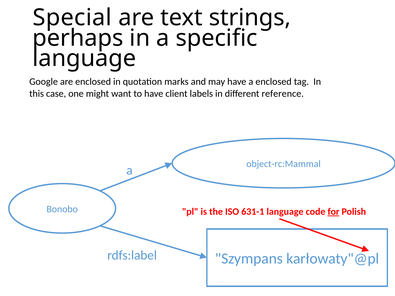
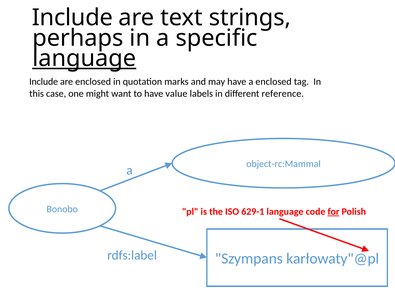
Special: Special -> Include (72, 18)
language underline: none -> present (84, 58)
Google: Google -> Include (44, 82)
client: client -> value (176, 94)
631-1: 631-1 -> 629-1 (253, 212)
